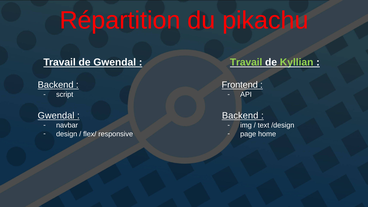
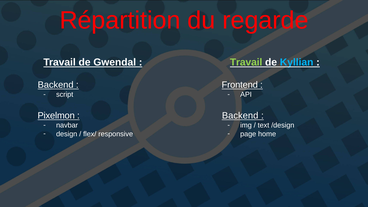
pikachu: pikachu -> regarde (265, 20)
Kyllian colour: light green -> light blue (297, 62)
Gwendal: Gwendal -> Pixelmon (56, 116)
